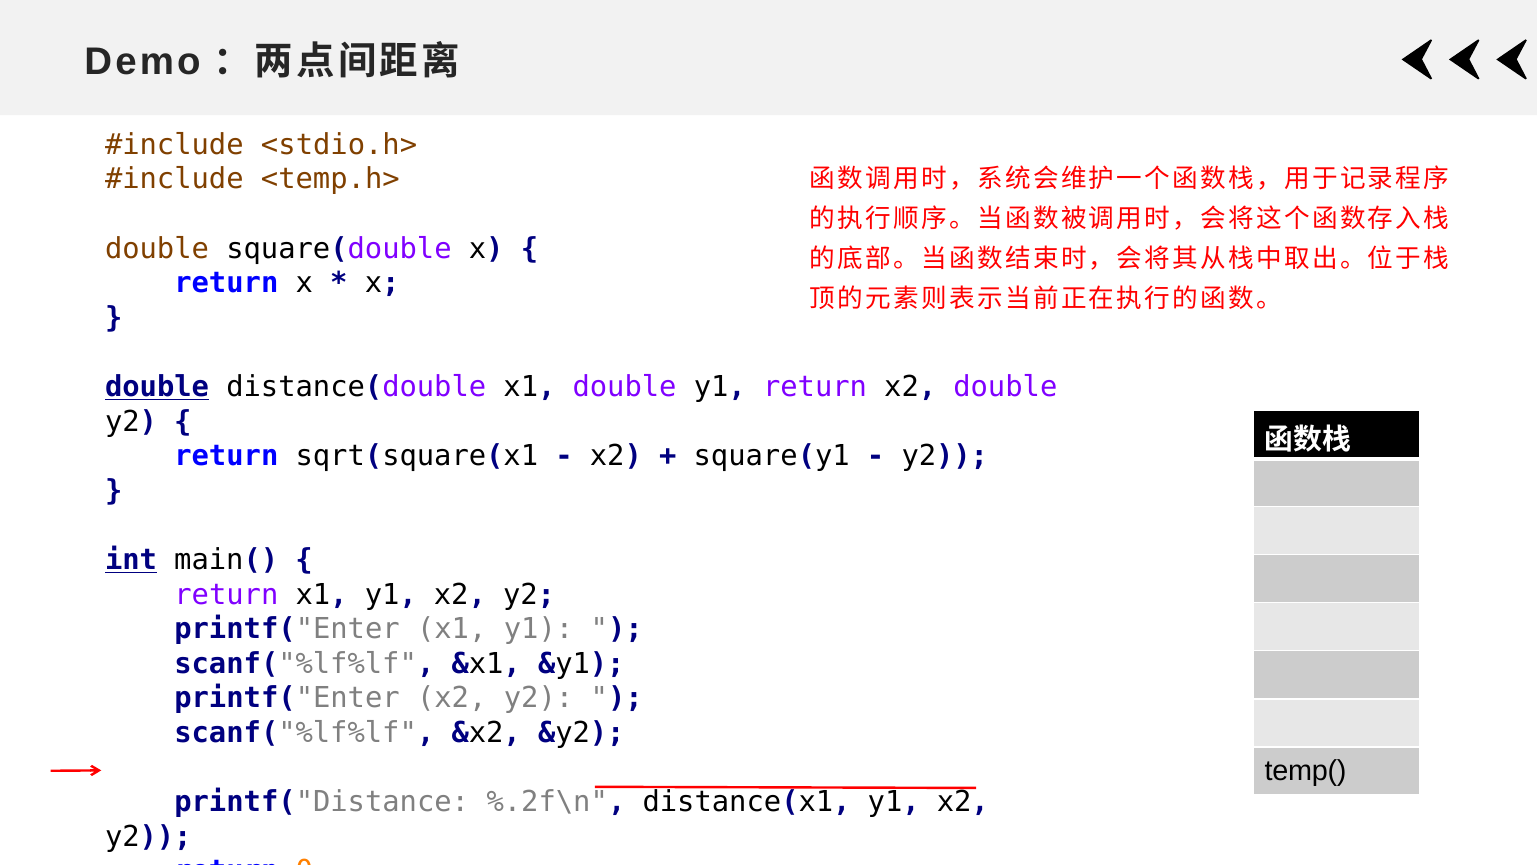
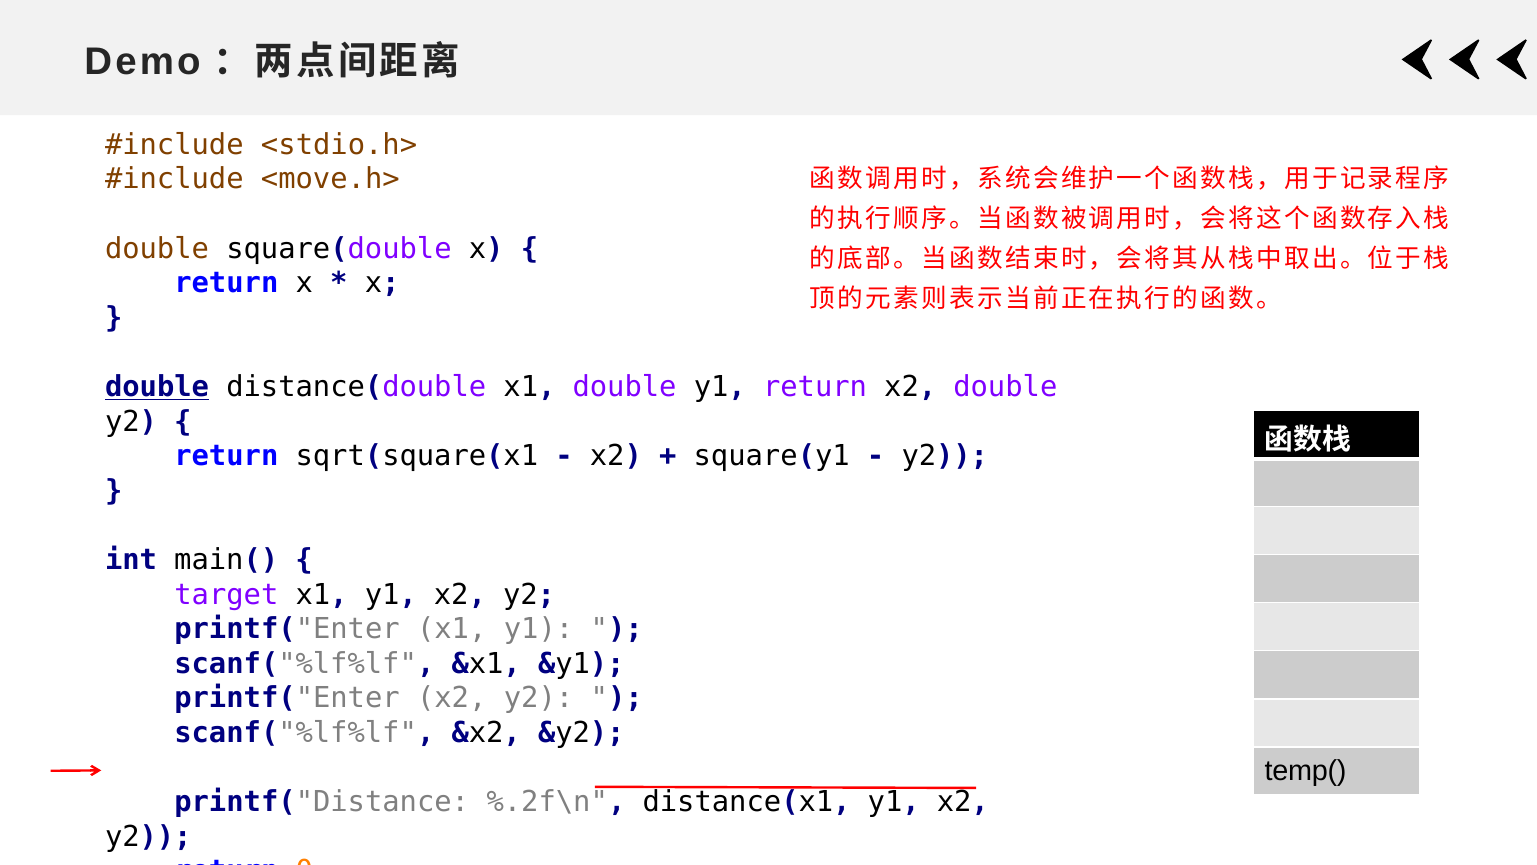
<temp.h>: <temp.h> -> <move.h> (330, 179)
int underline: present -> none (131, 560)
return: return -> target (226, 594)
